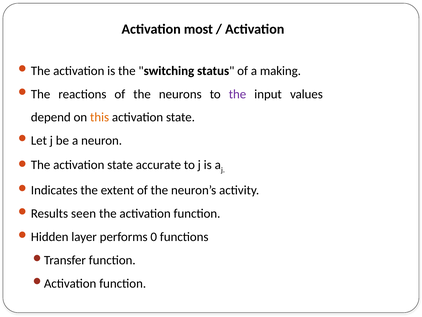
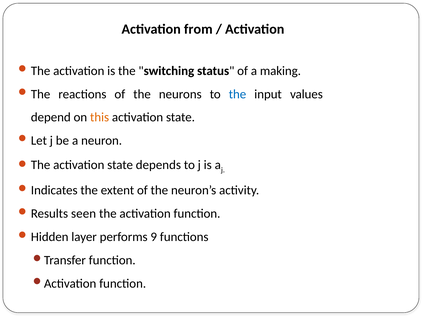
most: most -> from (198, 29)
the colour: purple -> blue (237, 94)
accurate: accurate -> depends (158, 165)
0: 0 -> 9 (154, 237)
